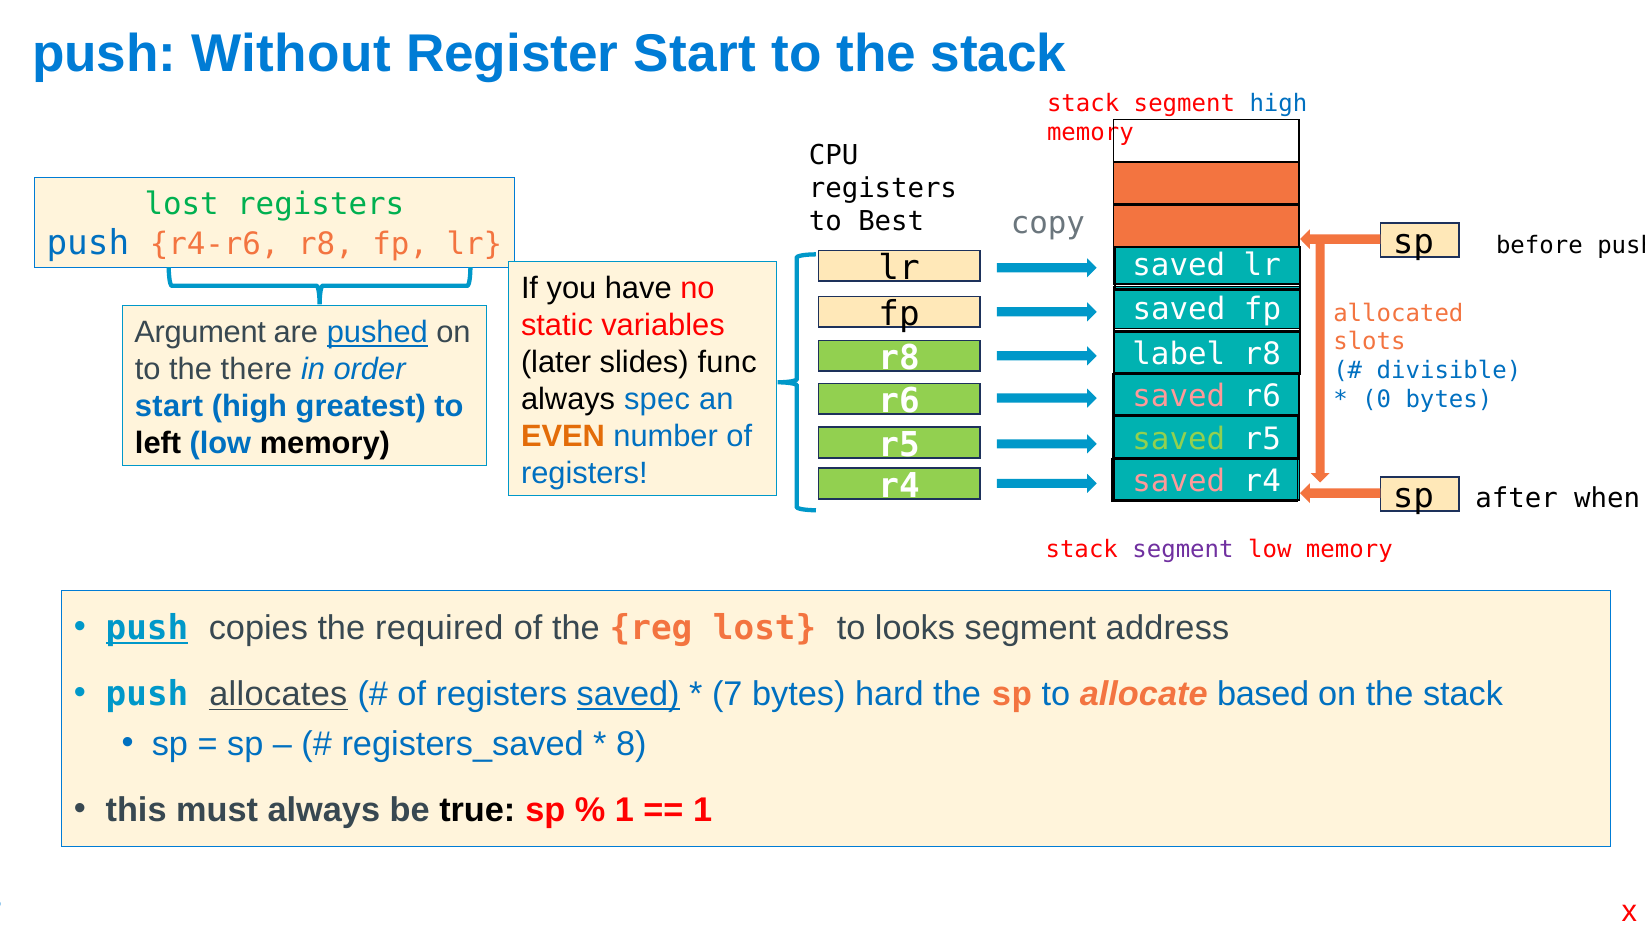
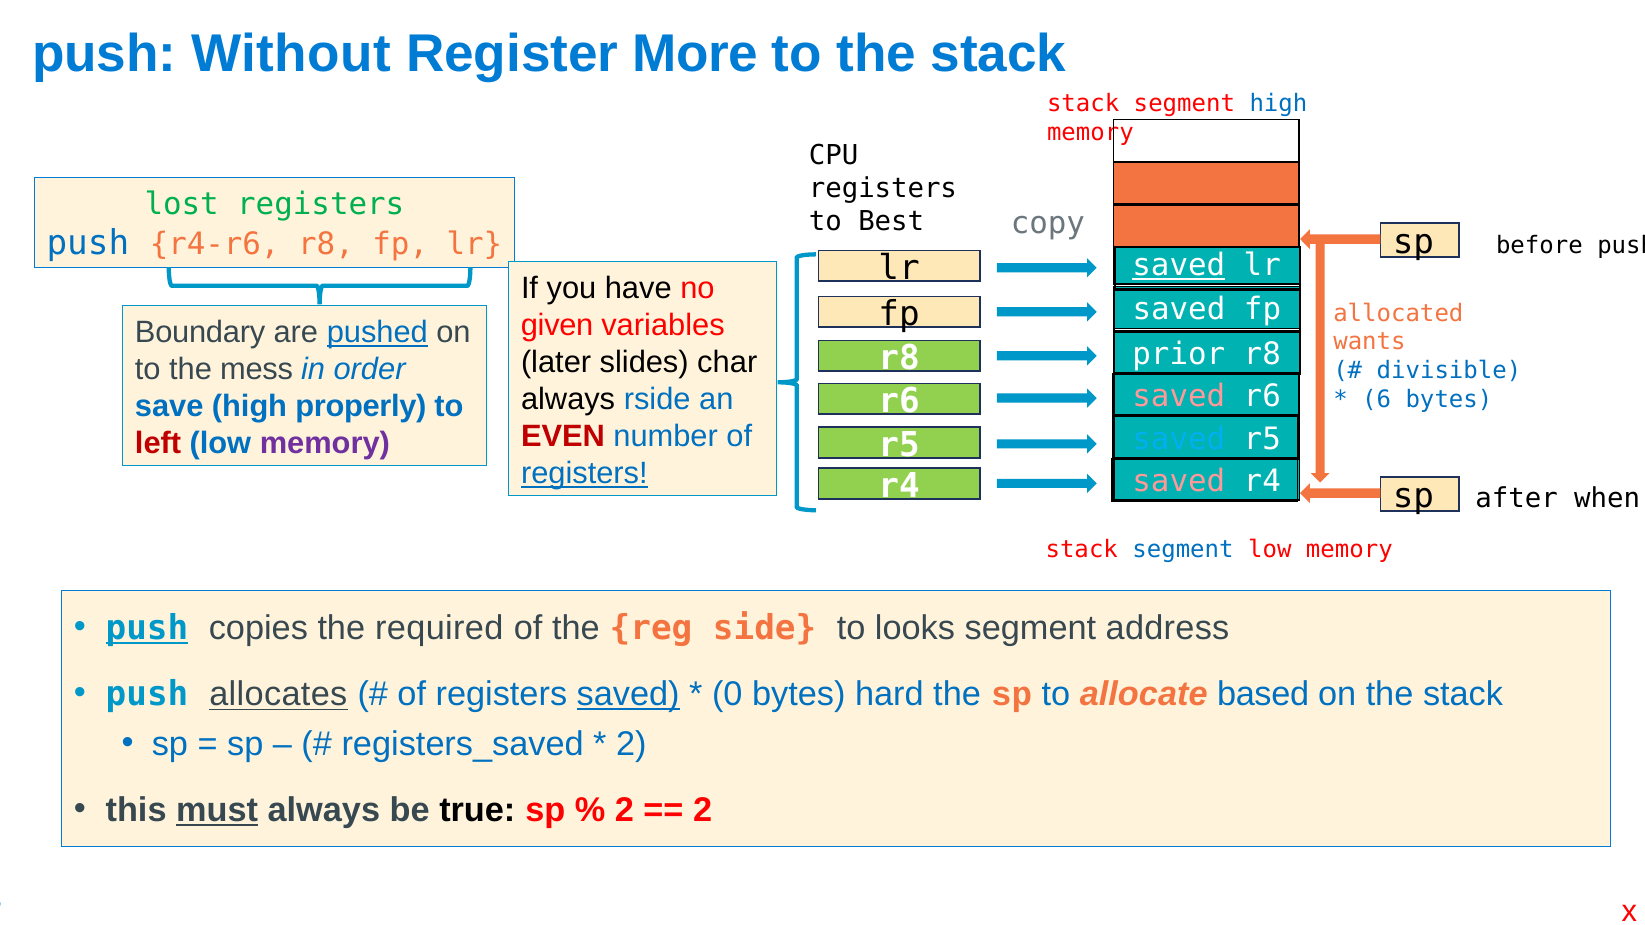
Register Start: Start -> More (695, 54)
saved underline: none -> present (1179, 266)
static: static -> given (557, 326)
Argument: Argument -> Boundary (200, 333)
slots: slots -> wants (1369, 342)
label: label -> prior (1179, 354)
func: func -> char (727, 363)
there: there -> mess (257, 370)
spec: spec -> rside (657, 400)
0: 0 -> 6 (1377, 400)
start: start -> save (169, 407)
greatest: greatest -> properly (361, 407)
EVEN colour: orange -> red (563, 437)
saved colour: light green -> light blue (1179, 440)
left colour: black -> red (158, 444)
memory colour: black -> purple (325, 444)
registers underline: none -> present (584, 474)
segment colour: purple -> blue (1183, 550)
reg lost: lost -> side (765, 628)
7: 7 -> 0 (727, 695)
8: 8 -> 2 (631, 744)
must underline: none -> present (217, 811)
1: 1 -> 2 (624, 811)
1: 1 -> 2 (703, 811)
